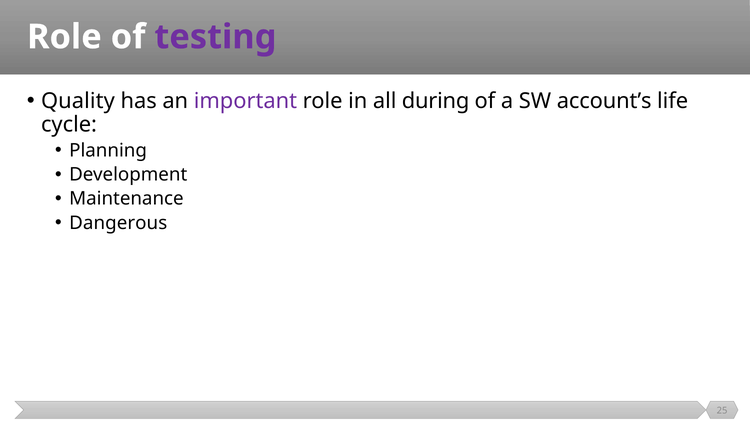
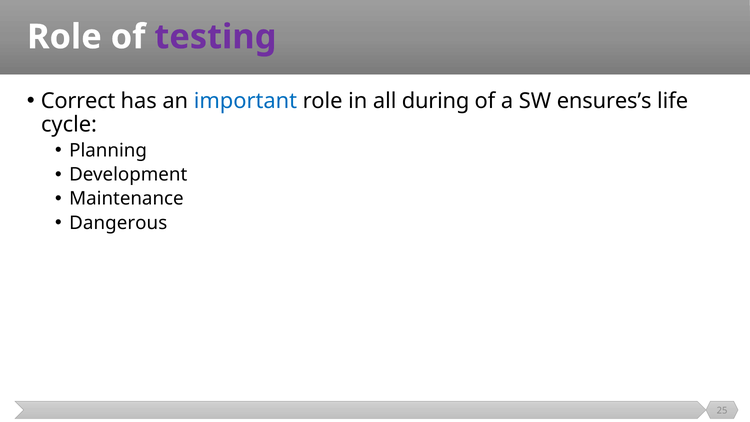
Quality: Quality -> Correct (78, 101)
important colour: purple -> blue (245, 101)
account’s: account’s -> ensures’s (604, 101)
